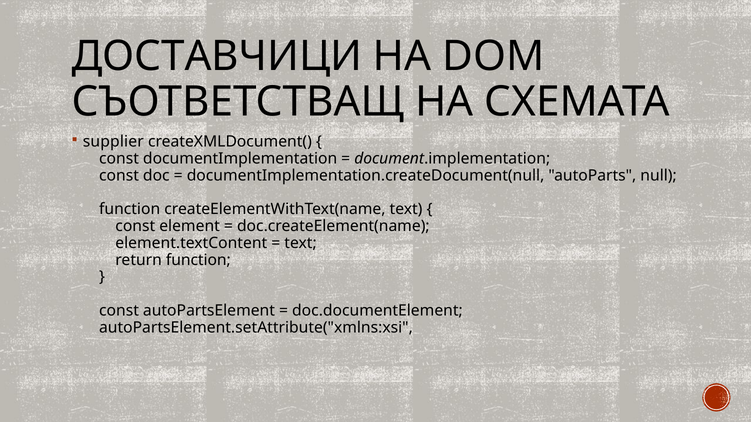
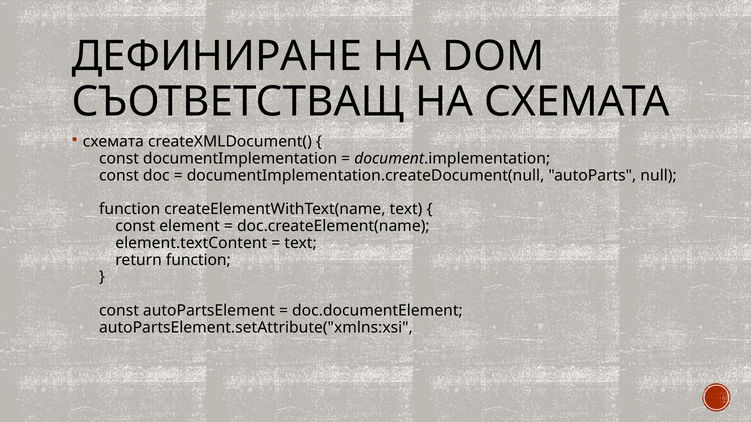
ДОСТАВЧИЦИ: ДОСТАВЧИЦИ -> ДЕФИНИРАНЕ (217, 56)
supplier: supplier -> схемата (113, 142)
